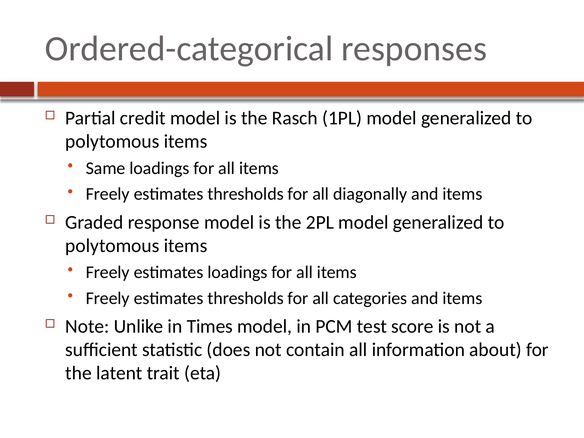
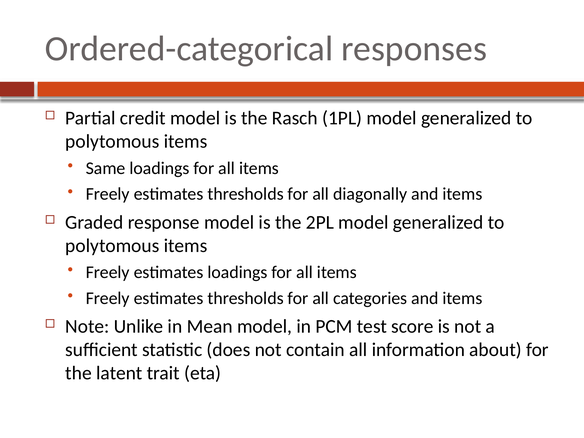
Times: Times -> Mean (210, 326)
